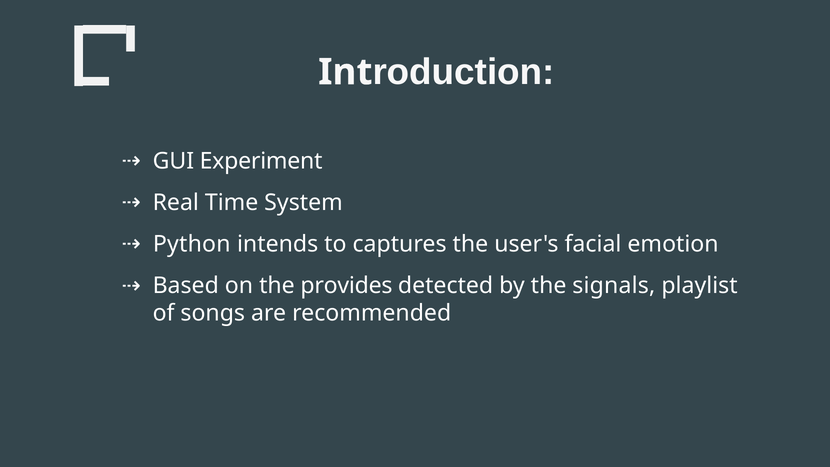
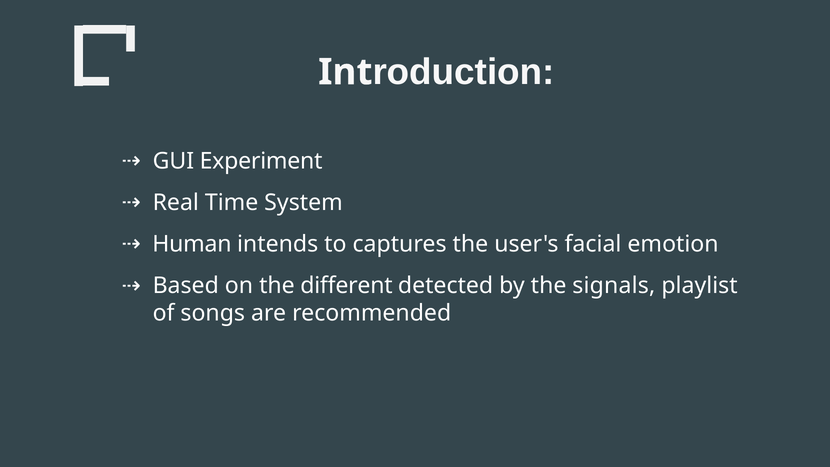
Python: Python -> Human (192, 244)
provides: provides -> different (346, 286)
